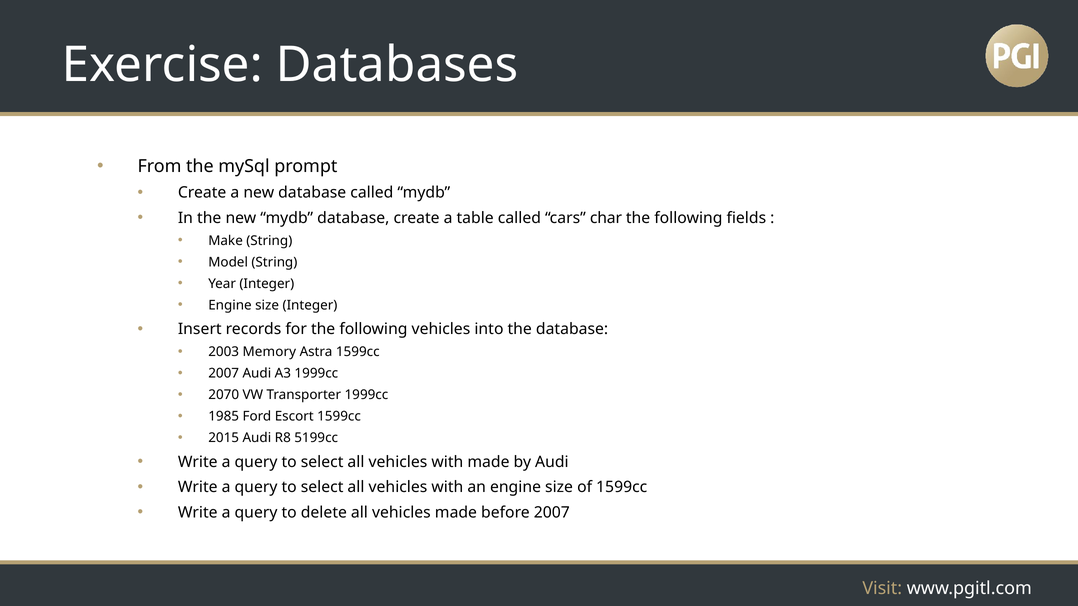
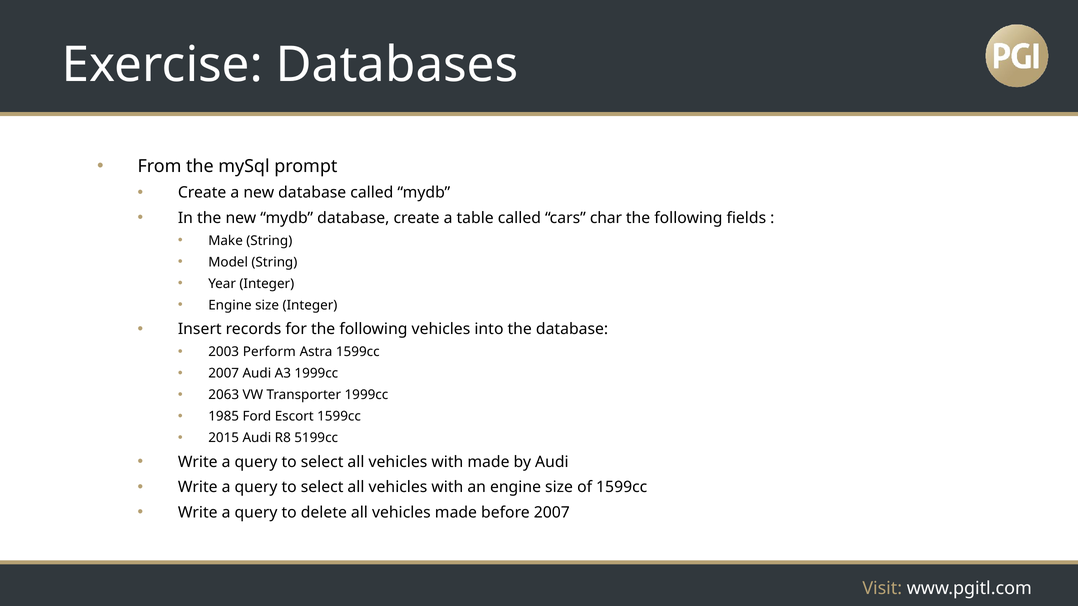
Memory: Memory -> Perform (269, 352)
2070: 2070 -> 2063 (224, 395)
